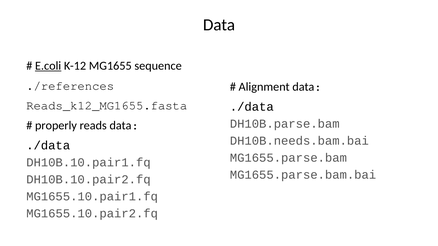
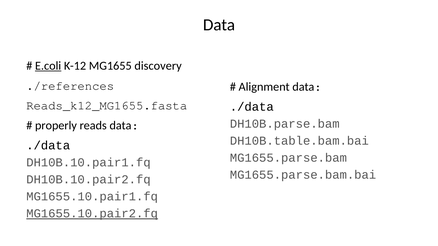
sequence: sequence -> discovery (158, 66)
DH10B.needs.bam.bai: DH10B.needs.bam.bai -> DH10B.table.bam.bai (299, 141)
MG1655.10.pair2.fq underline: none -> present (92, 214)
